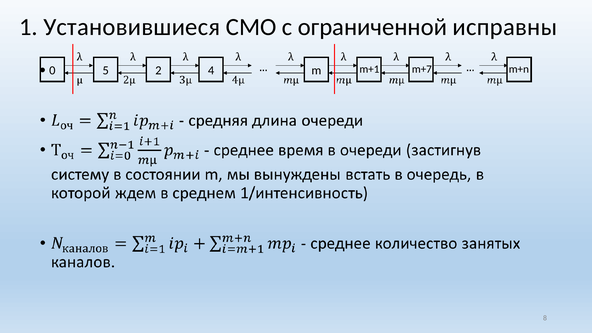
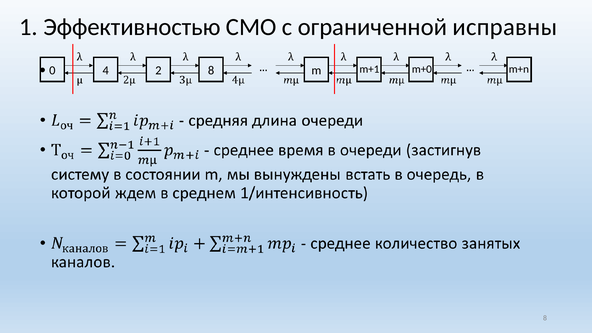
Установившиеся: Установившиеся -> Эффективностью (132, 27)
5: 5 -> 4 (106, 70)
2 4: 4 -> 8 (211, 70)
m+7: m+7 -> m+0 (422, 69)
